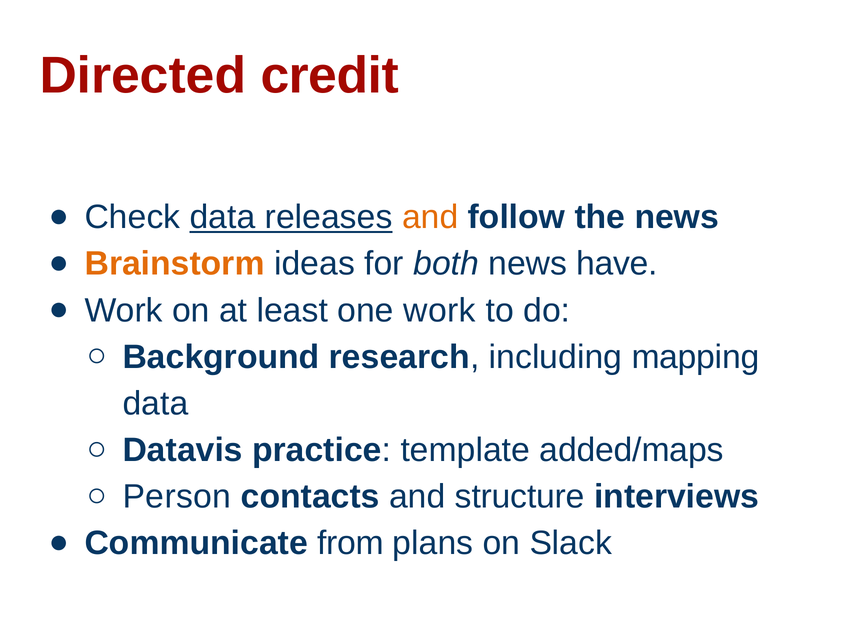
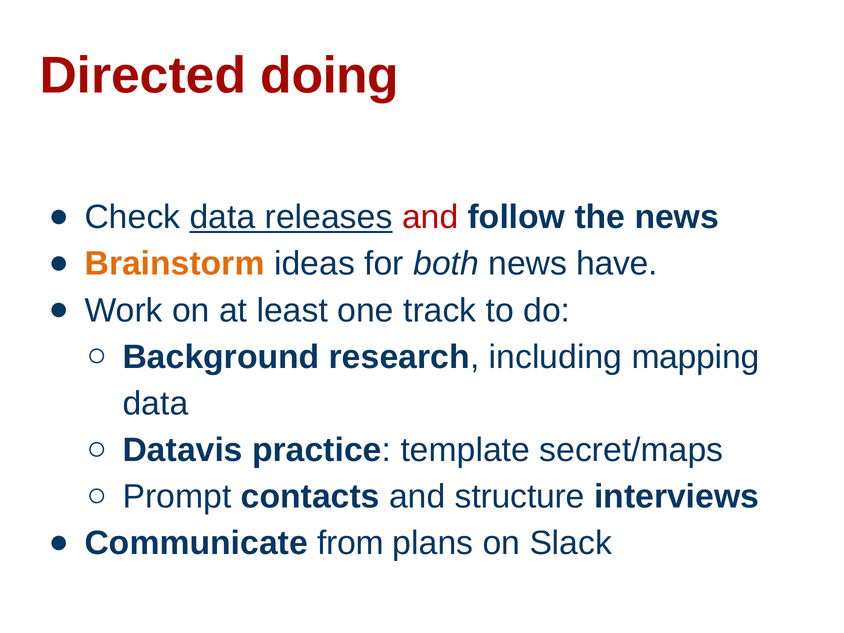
credit: credit -> doing (330, 76)
and colour: orange -> red (430, 217)
one work: work -> track (440, 310)
added/maps: added/maps -> secret/maps (631, 450)
Person: Person -> Prompt (177, 497)
